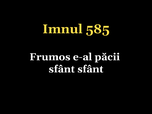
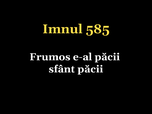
sfânt sfânt: sfânt -> păcii (90, 69)
